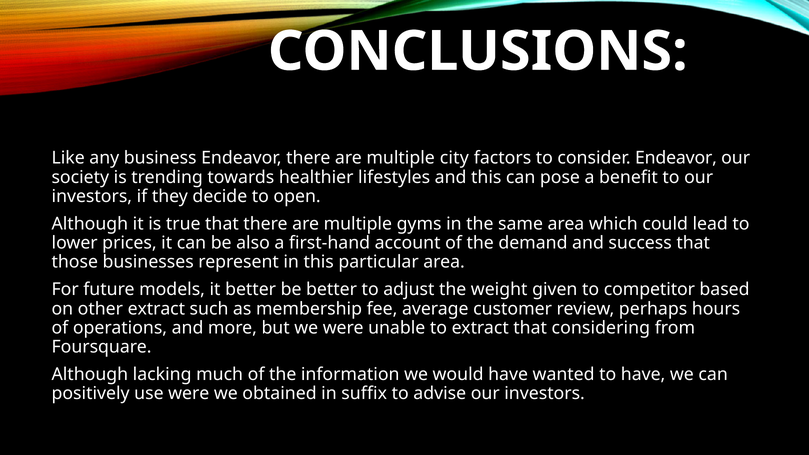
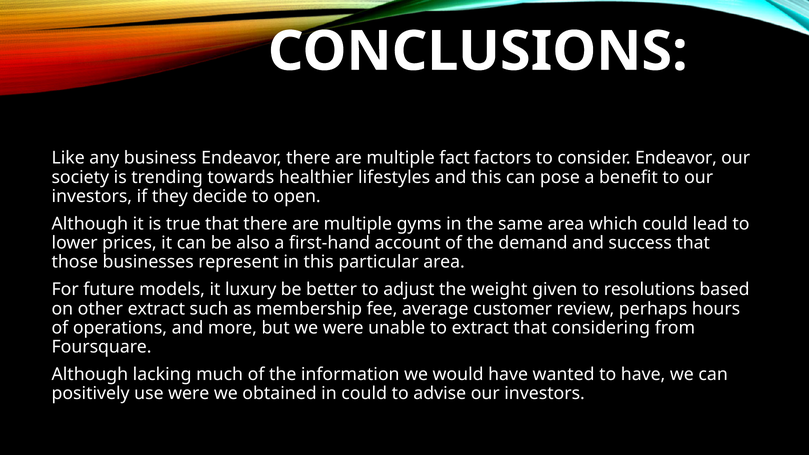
city: city -> fact (454, 158)
it better: better -> luxury (251, 290)
competitor: competitor -> resolutions (649, 290)
in suffix: suffix -> could (364, 394)
